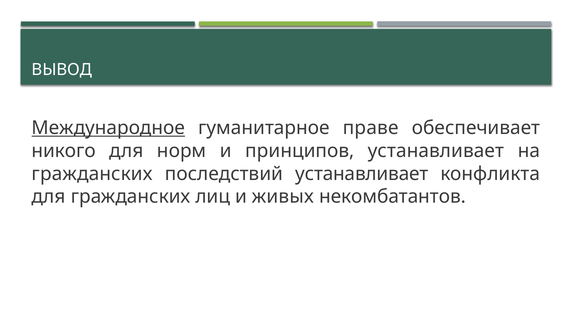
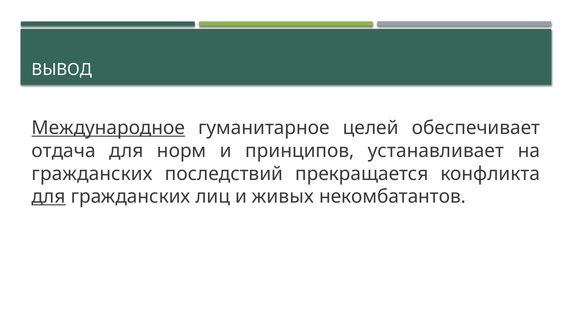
праве: праве -> целей (371, 128)
никого: никого -> отдача (64, 151)
последствий устанавливает: устанавливает -> прекращается (362, 174)
для underline: none -> present (49, 197)
